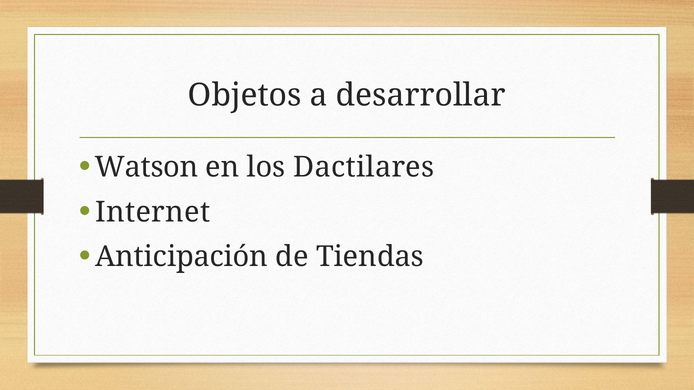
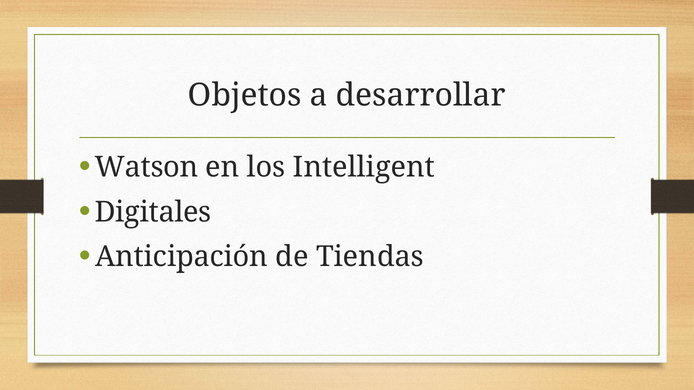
Dactilares: Dactilares -> Intelligent (364, 168)
Internet: Internet -> Digitales (153, 212)
